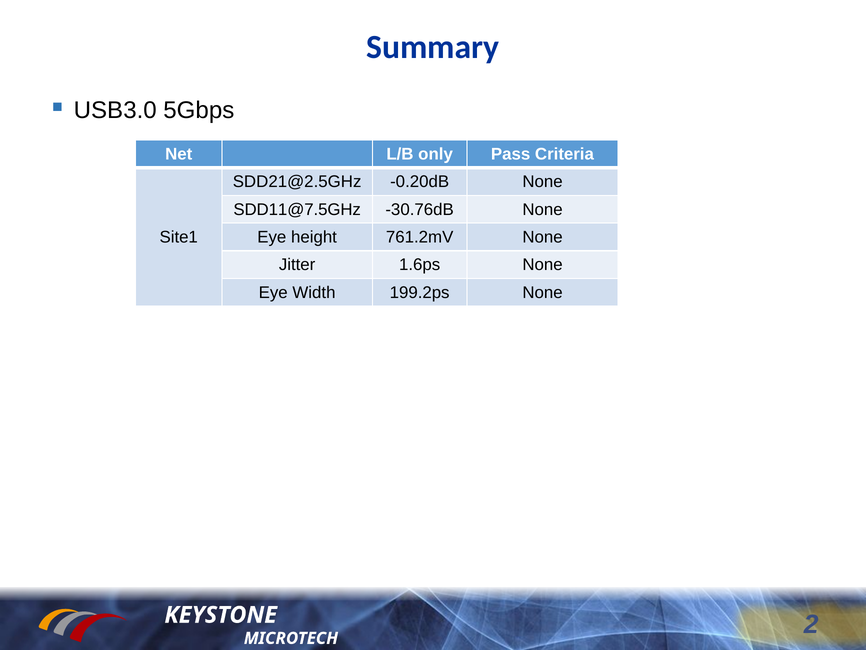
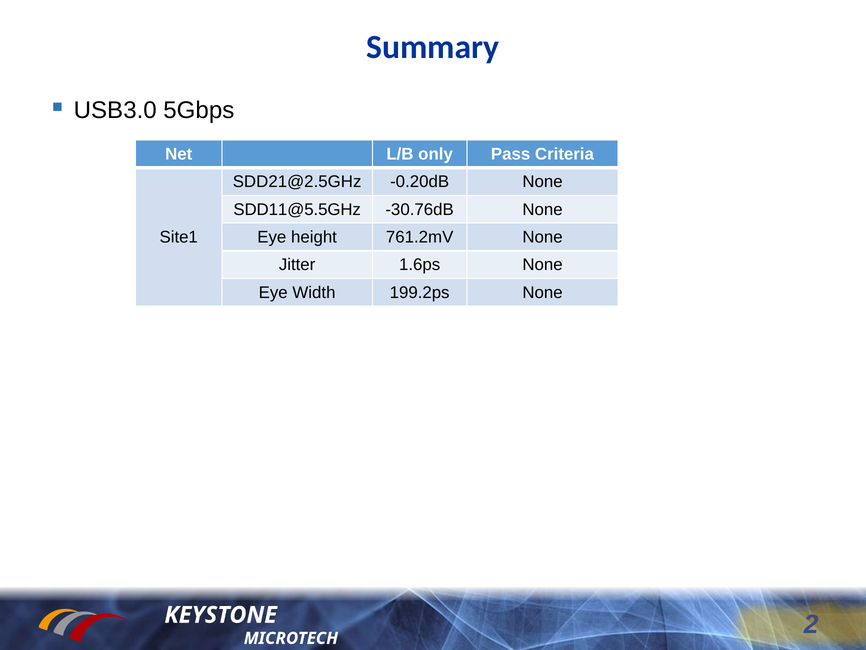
SDD11@7.5GHz: SDD11@7.5GHz -> SDD11@5.5GHz (297, 209)
